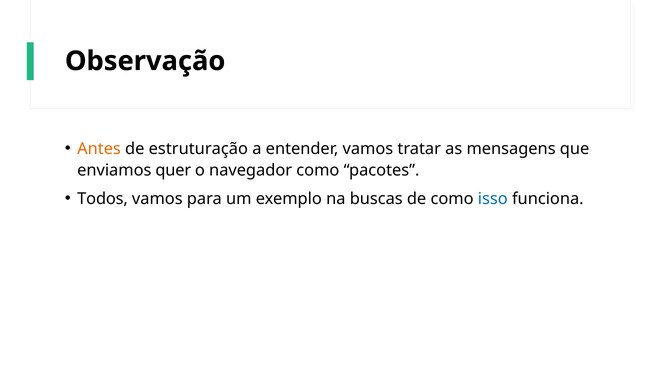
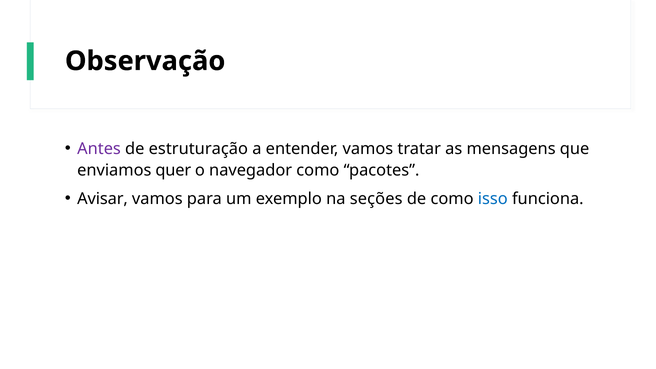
Antes colour: orange -> purple (99, 149)
Todos: Todos -> Avisar (103, 199)
buscas: buscas -> seções (376, 199)
